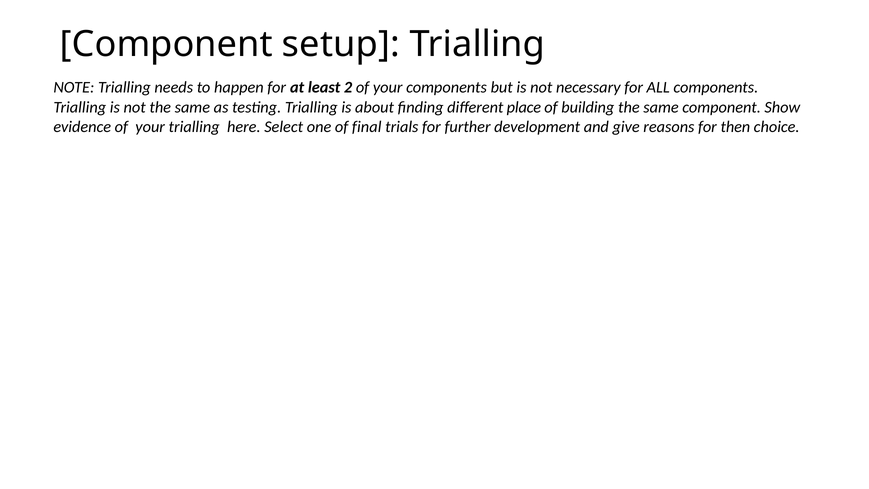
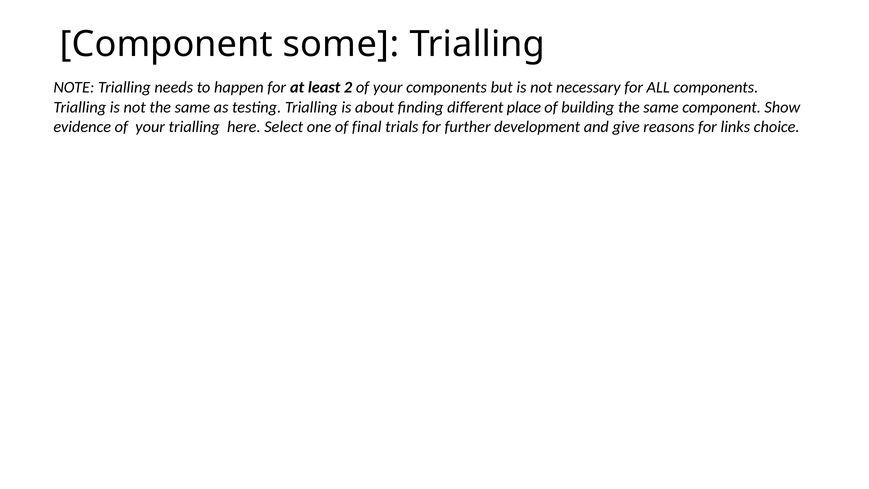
setup: setup -> some (341, 44)
then: then -> links (735, 127)
